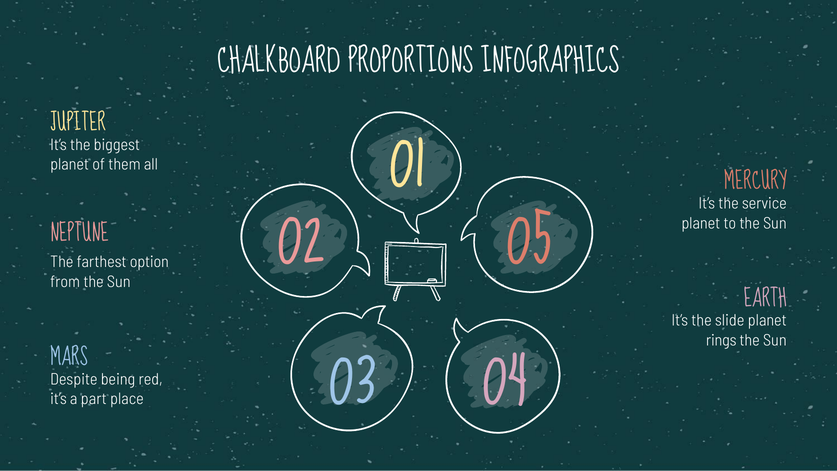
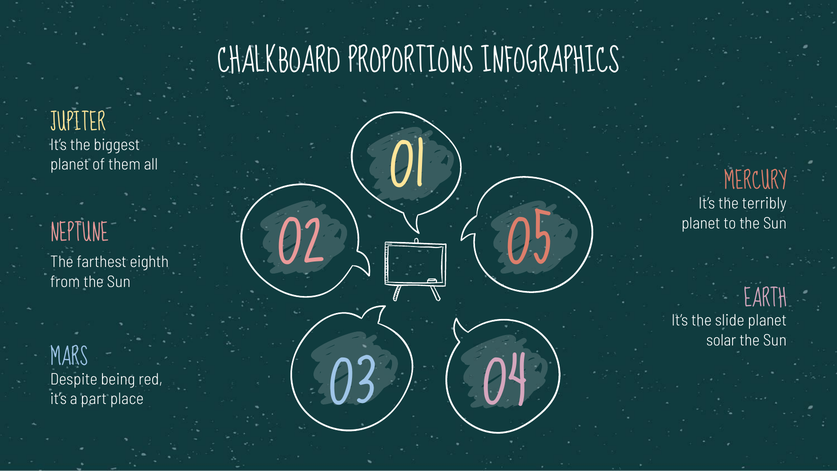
service: service -> terribly (764, 204)
option: option -> eighth (149, 262)
rings: rings -> solar (721, 340)
